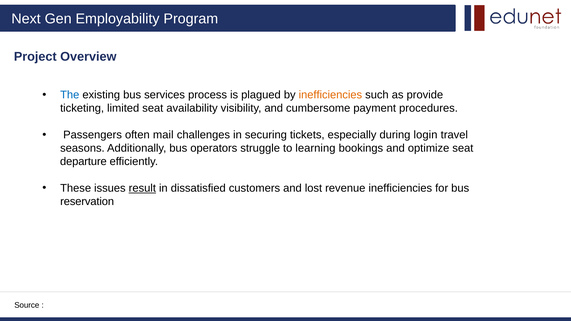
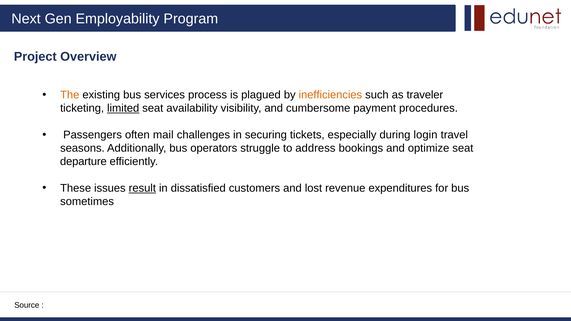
The colour: blue -> orange (70, 95)
provide: provide -> traveler (425, 95)
limited underline: none -> present (123, 108)
learning: learning -> address (315, 148)
revenue inefficiencies: inefficiencies -> expenditures (400, 188)
reservation: reservation -> sometimes (87, 202)
